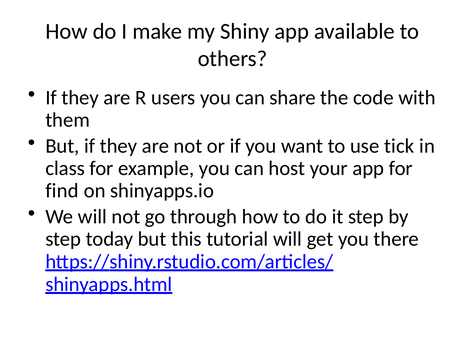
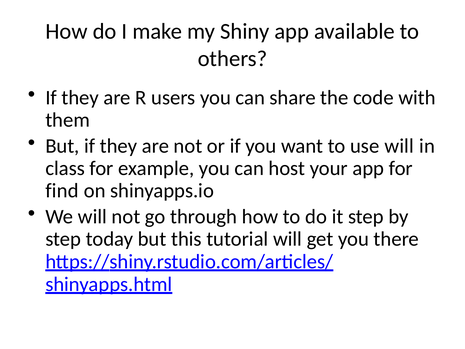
use tick: tick -> will (399, 146)
